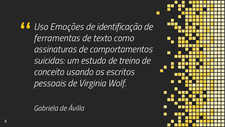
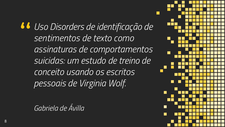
Emoções: Emoções -> Disorders (67, 27)
ferramentas: ferramentas -> sentimentos (57, 38)
